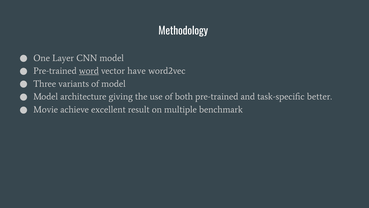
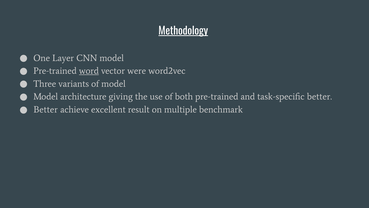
Methodology underline: none -> present (183, 31)
have: have -> were (137, 71)
Movie: Movie -> Better (46, 109)
